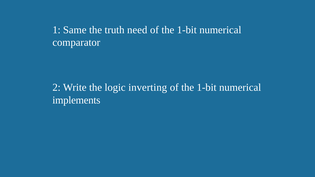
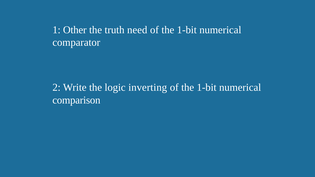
Same: Same -> Other (75, 30)
implements: implements -> comparison (76, 100)
